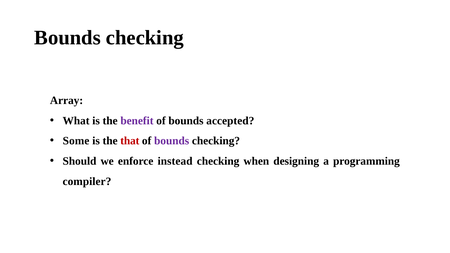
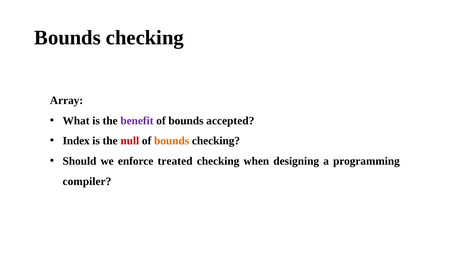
Some: Some -> Index (76, 141)
that: that -> null (130, 141)
bounds colour: purple -> orange (172, 141)
instead: instead -> treated (175, 161)
